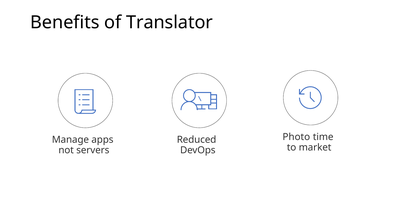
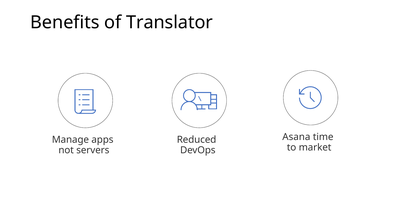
Photo: Photo -> Asana (296, 137)
